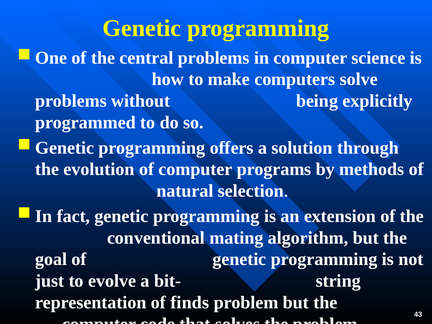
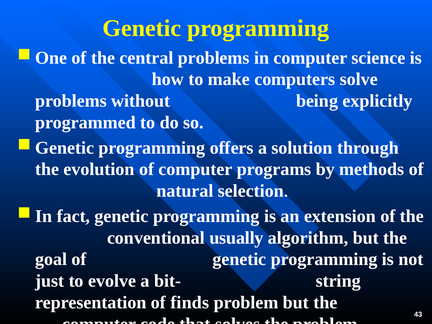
mating: mating -> usually (236, 238)
